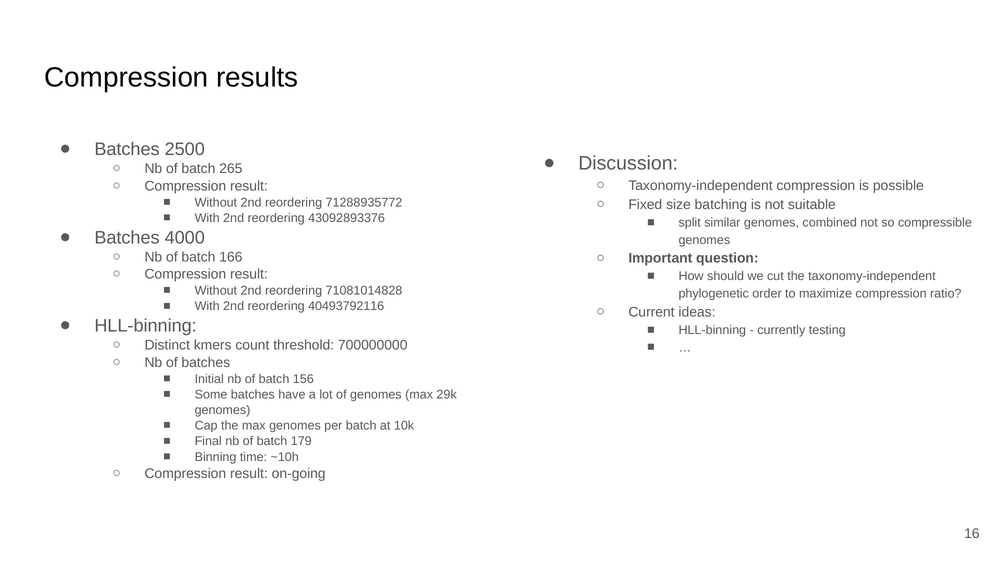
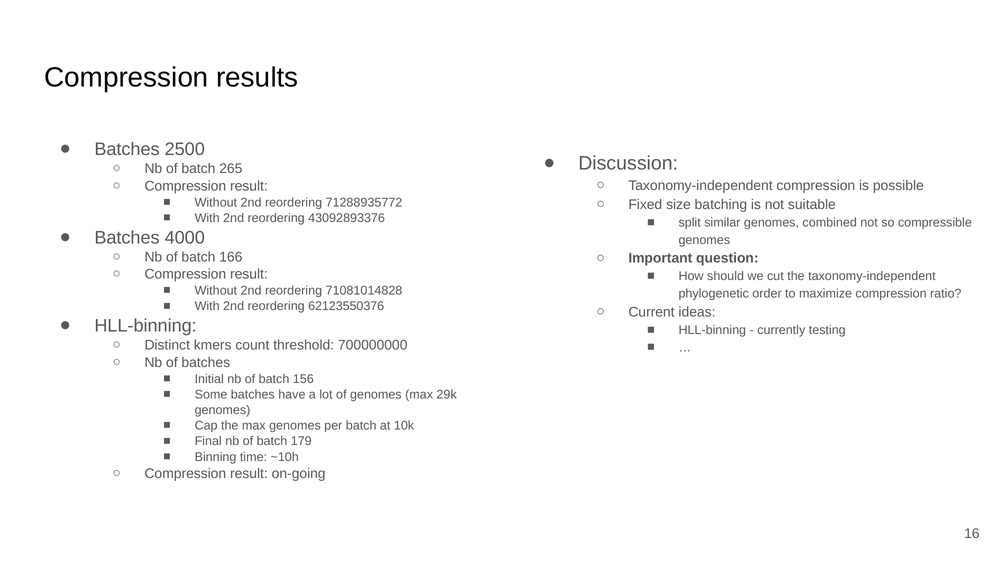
40493792116: 40493792116 -> 62123550376 (346, 306)
